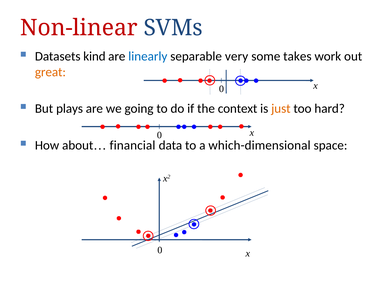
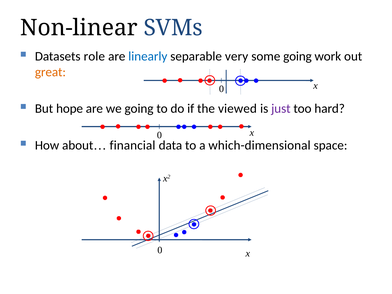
Non-linear colour: red -> black (79, 28)
kind: kind -> role (94, 56)
some takes: takes -> going (297, 56)
plays: plays -> hope (70, 109)
context: context -> viewed (237, 109)
just colour: orange -> purple (281, 109)
